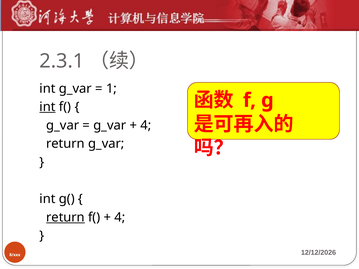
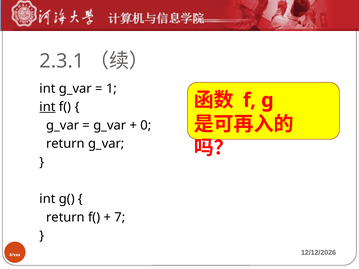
4: 4 -> 0 (146, 125)
return underline: present -> none (65, 217)
4: 4 -> 7 (120, 217)
